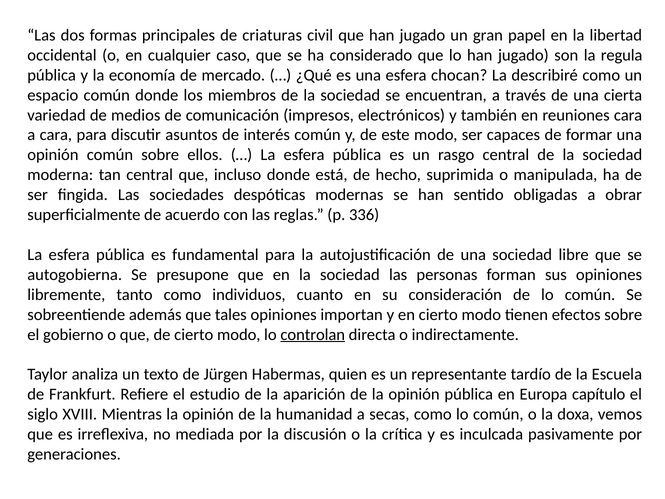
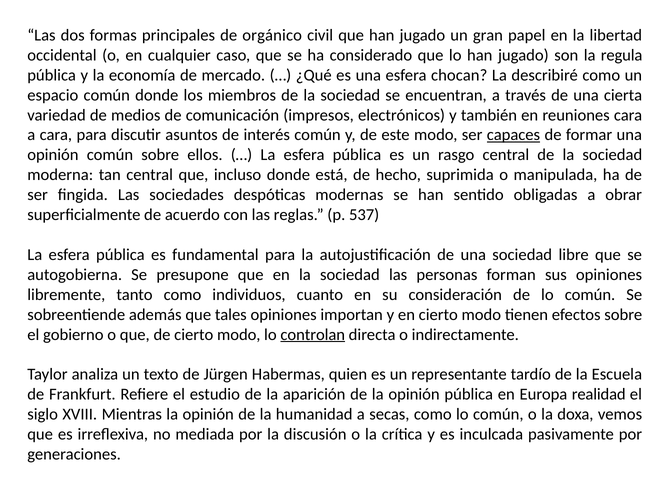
criaturas: criaturas -> orgánico (272, 35)
capaces underline: none -> present (513, 135)
336: 336 -> 537 (364, 215)
capítulo: capítulo -> realidad (599, 394)
